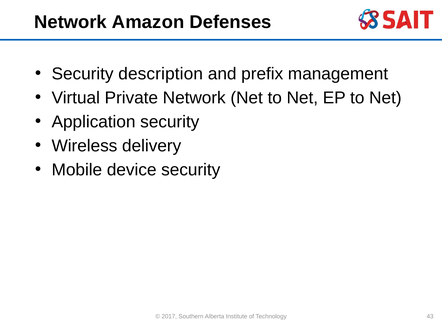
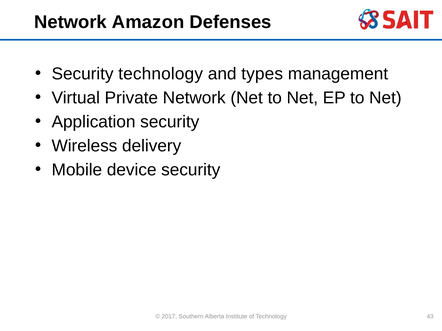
Security description: description -> technology (161, 74)
prefix: prefix -> types (262, 74)
